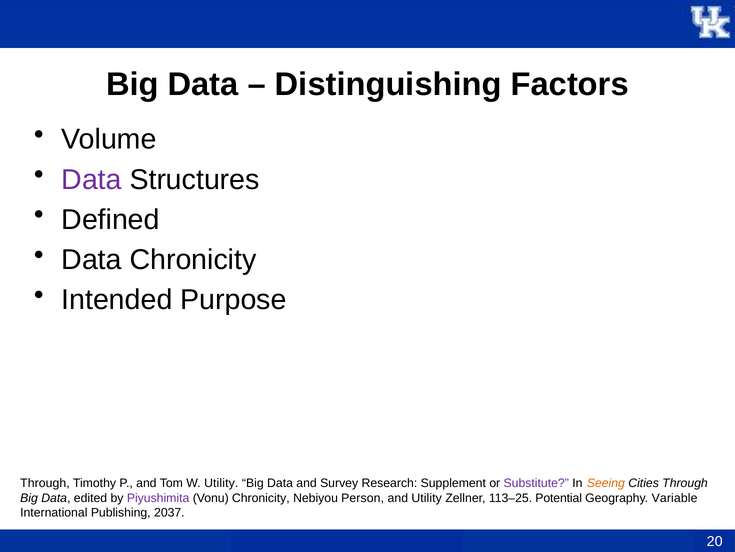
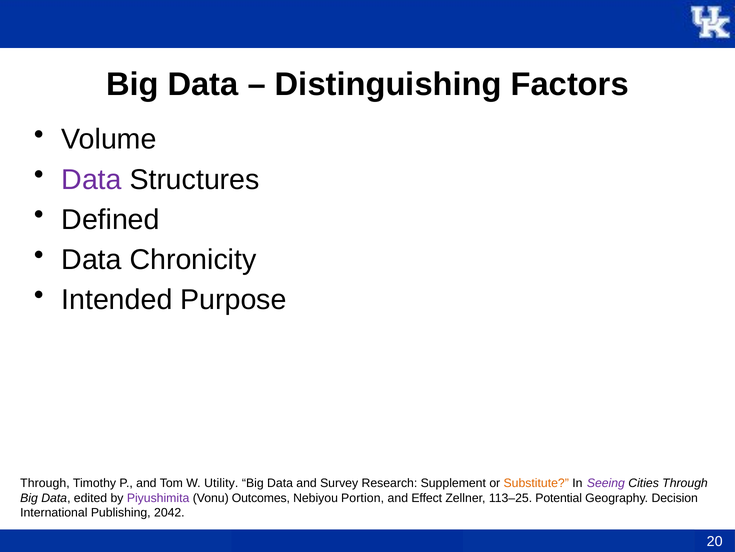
Substitute colour: purple -> orange (536, 483)
Seeing colour: orange -> purple (606, 483)
Vonu Chronicity: Chronicity -> Outcomes (261, 497)
Person: Person -> Portion (363, 497)
and Utility: Utility -> Effect (427, 497)
Variable: Variable -> Decision (675, 497)
2037: 2037 -> 2042 (169, 512)
